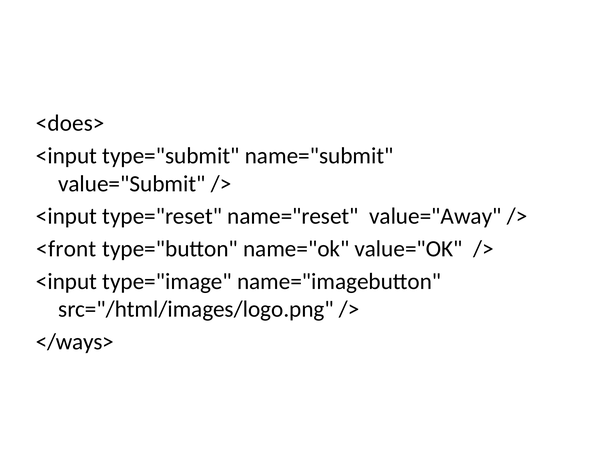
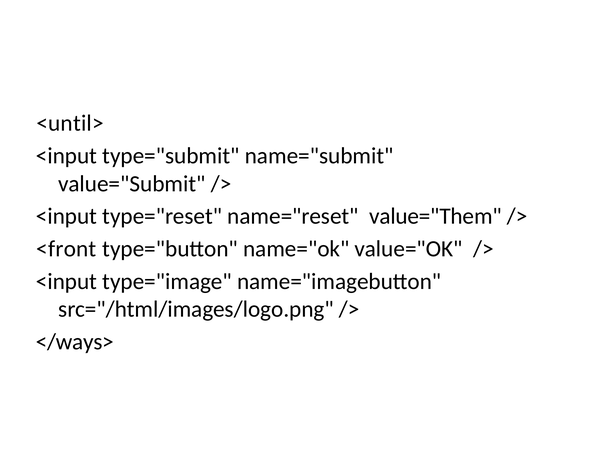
<does>: <does> -> <until> (70, 123)
value="Away: value="Away -> value="Them (435, 216)
